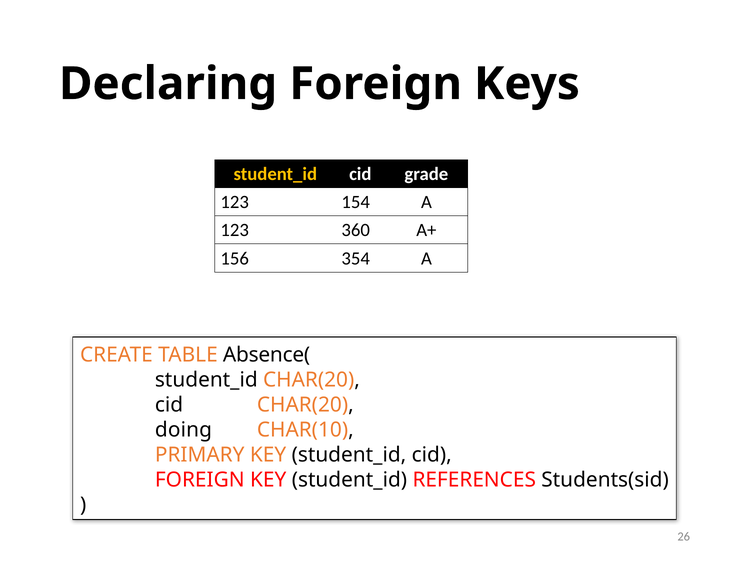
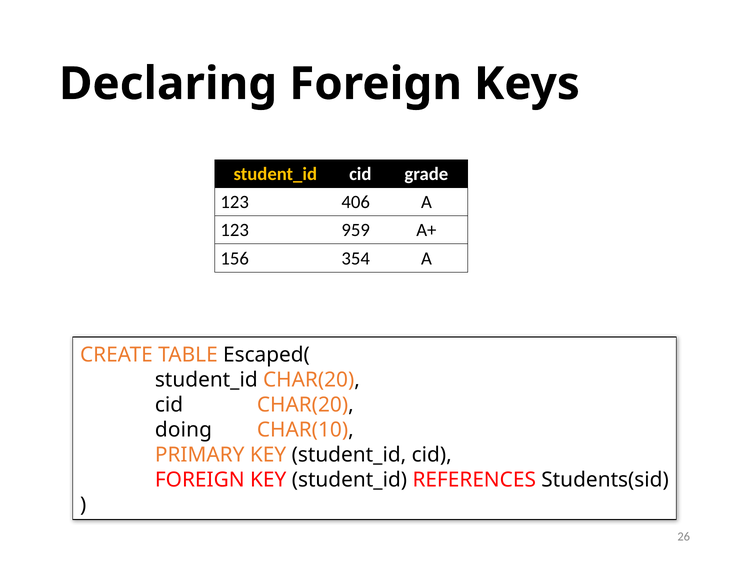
154: 154 -> 406 (356, 202)
360: 360 -> 959 (356, 230)
Absence(: Absence( -> Escaped( (266, 355)
